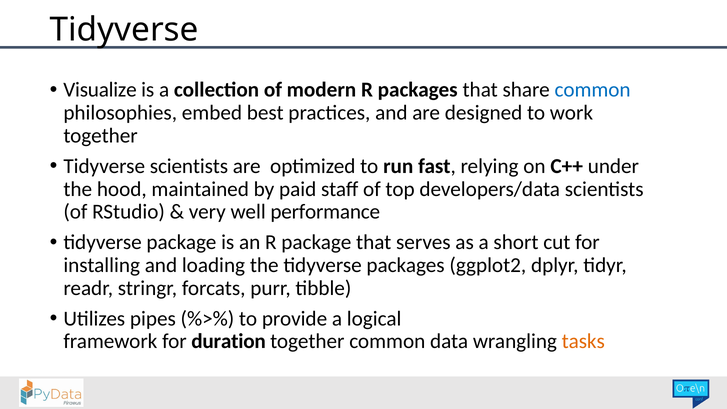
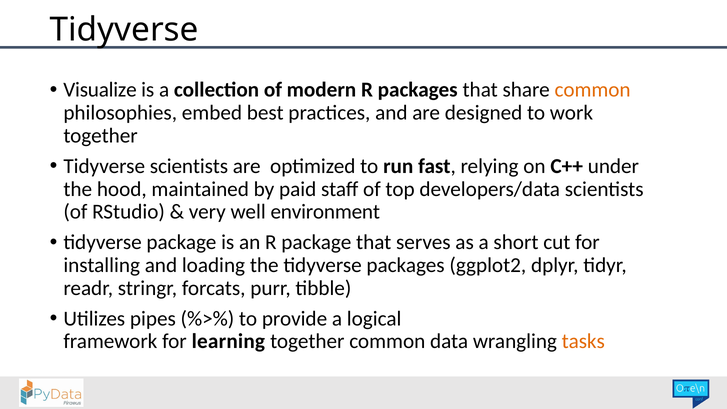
common colour: blue -> orange (593, 90)
performance: performance -> environment (325, 212)
duration: duration -> learning (228, 341)
